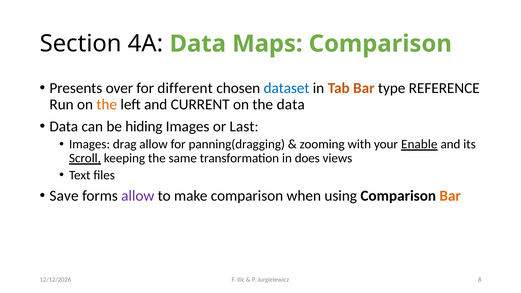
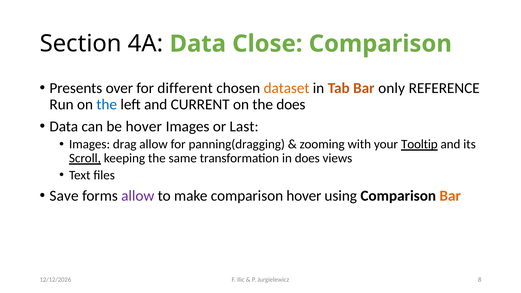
Maps: Maps -> Close (267, 44)
dataset colour: blue -> orange (287, 88)
type: type -> only (392, 88)
the colour: orange -> blue (107, 105)
the data: data -> does (291, 105)
be hiding: hiding -> hover (144, 126)
Enable: Enable -> Tooltip (419, 144)
comparison when: when -> hover (304, 196)
